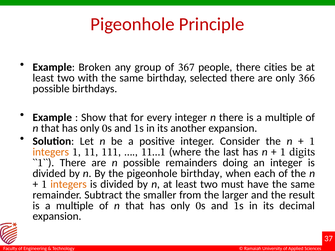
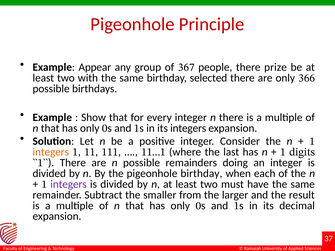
Broken: Broken -> Appear (95, 67)
cities: cities -> prize (276, 67)
its another: another -> integers (188, 128)
integers colour: orange -> purple (69, 184)
